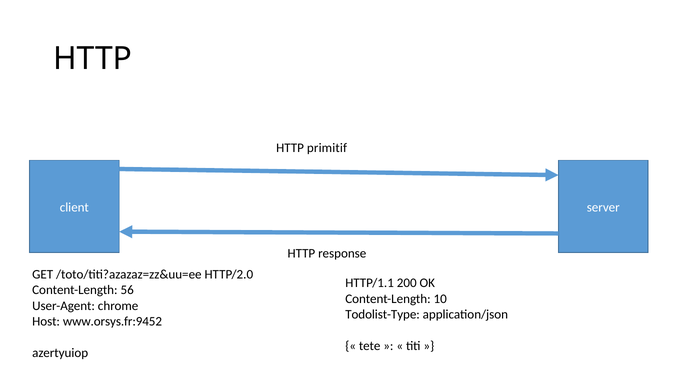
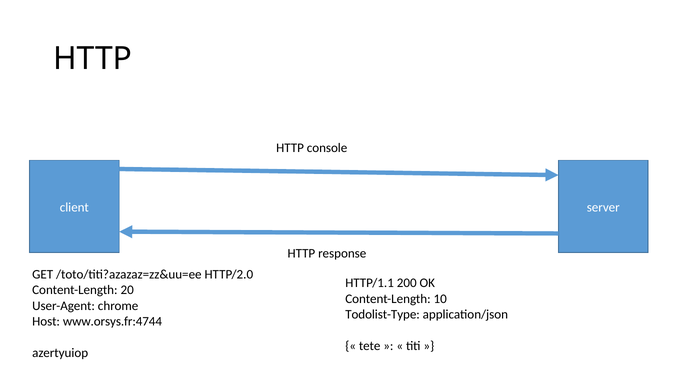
primitif: primitif -> console (327, 148)
56: 56 -> 20 (127, 290)
www.orsys.fr:9452: www.orsys.fr:9452 -> www.orsys.fr:4744 (112, 321)
